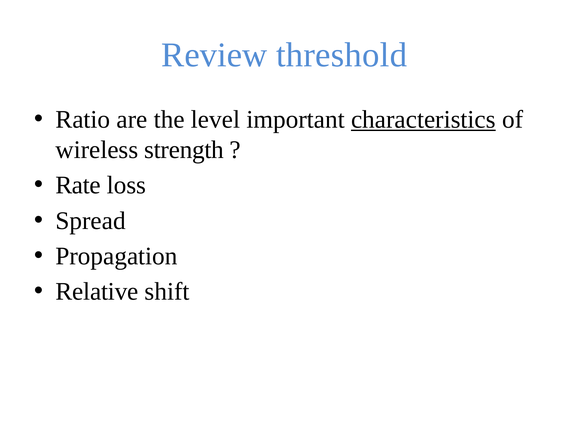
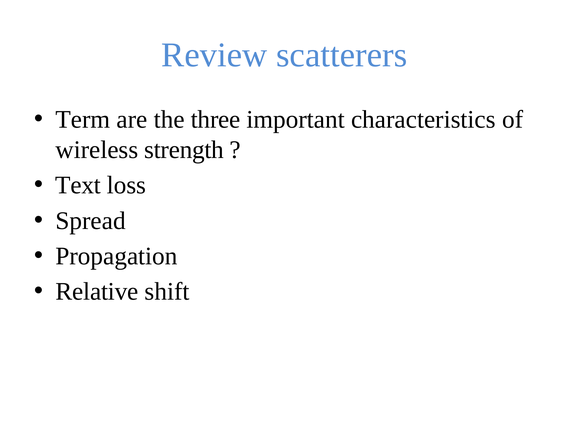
threshold: threshold -> scatterers (342, 55)
Ratio: Ratio -> Term (83, 119)
level: level -> three (216, 119)
characteristics underline: present -> none (423, 119)
Rate: Rate -> Text (78, 185)
